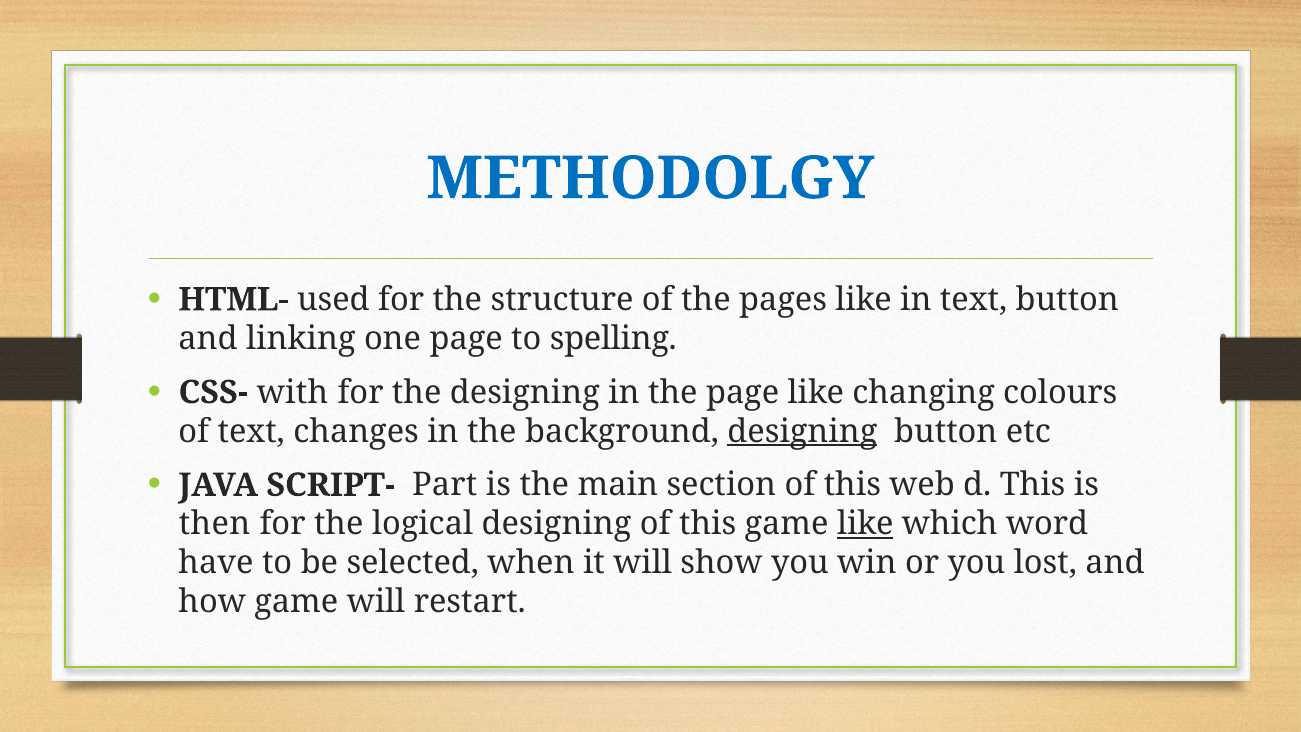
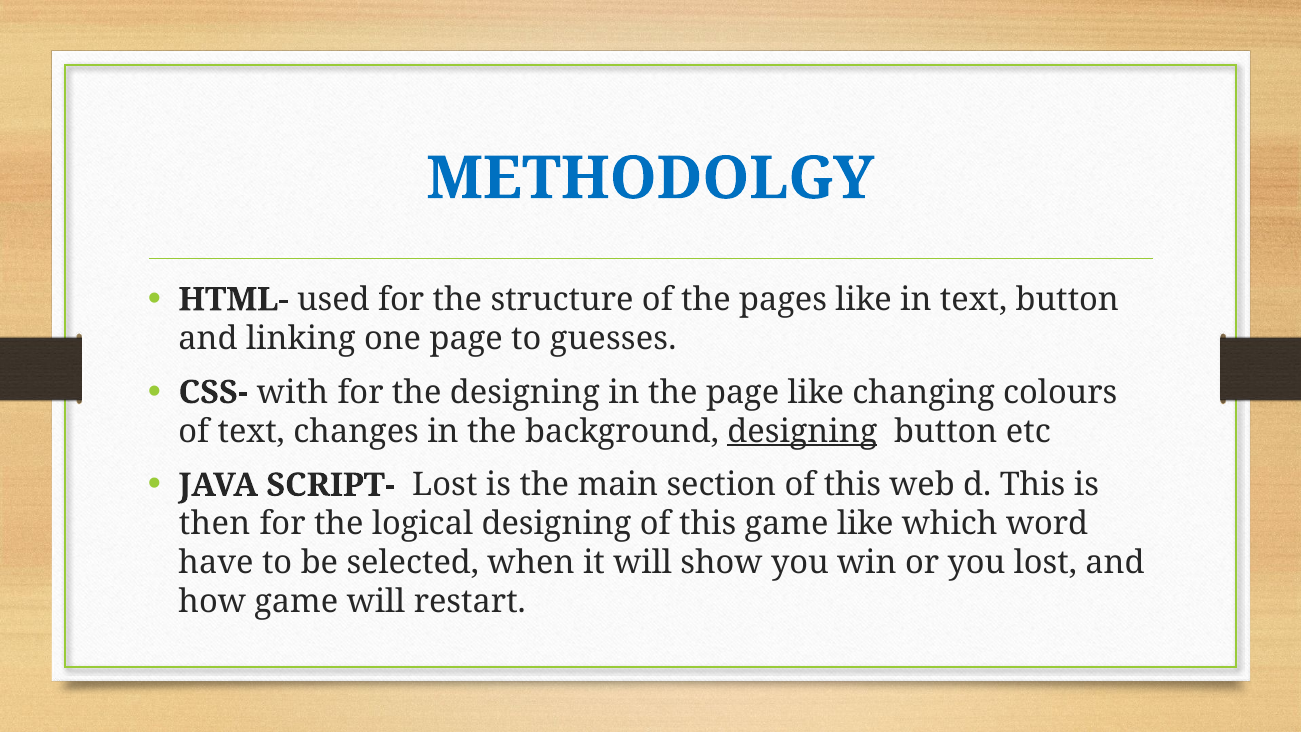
spelling: spelling -> guesses (613, 339)
SCRIPT- Part: Part -> Lost (445, 485)
like underline: present -> none (865, 524)
